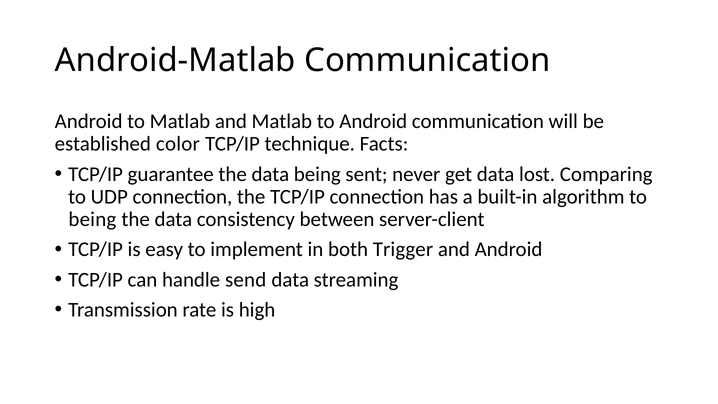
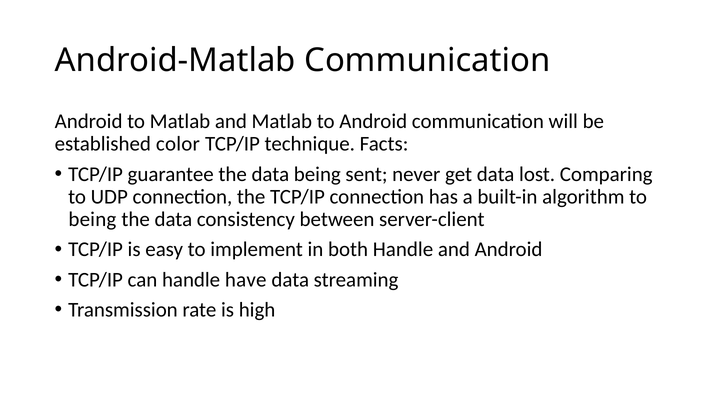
both Trigger: Trigger -> Handle (403, 249)
send: send -> have (246, 280)
